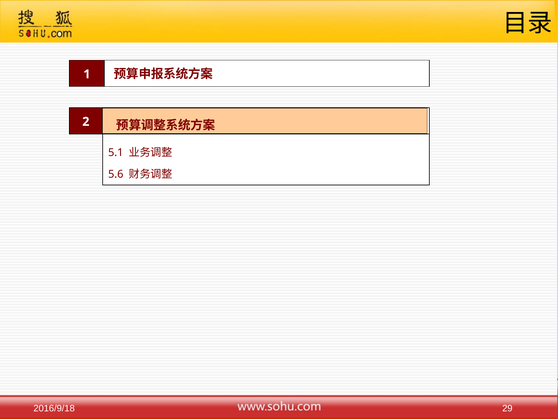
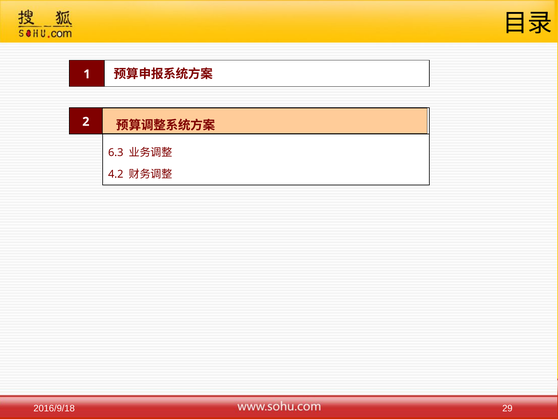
5.1: 5.1 -> 6.3 (116, 152)
5.6: 5.6 -> 4.2 (116, 174)
